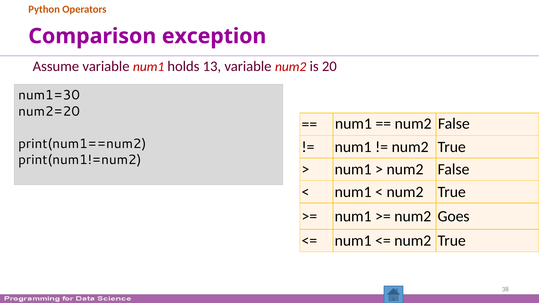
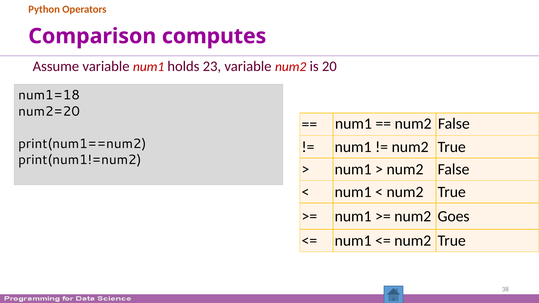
exception: exception -> computes (214, 36)
13: 13 -> 23 (212, 66)
num1=30: num1=30 -> num1=18 (49, 95)
